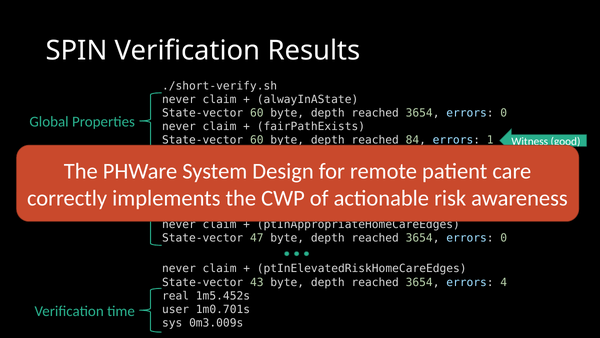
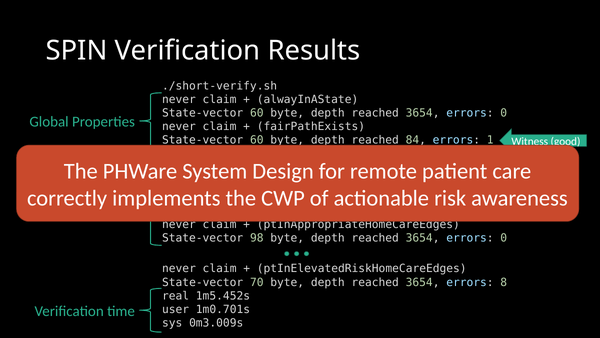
47: 47 -> 98 (257, 238)
43: 43 -> 70 (257, 282)
4: 4 -> 8 (504, 282)
